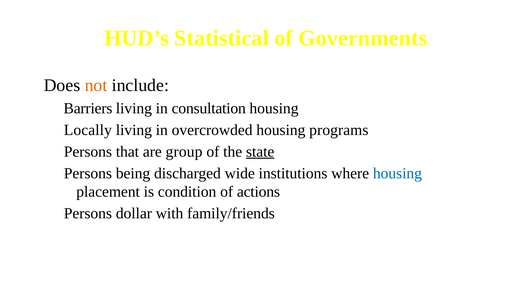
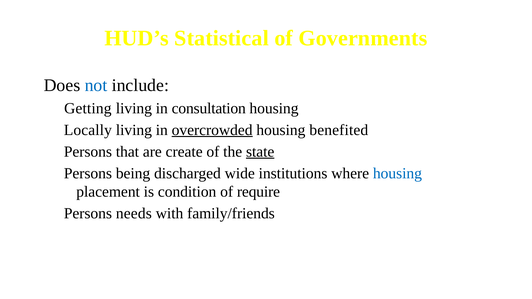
not colour: orange -> blue (96, 85)
Barriers: Barriers -> Getting (88, 108)
overcrowded underline: none -> present (212, 130)
programs: programs -> benefited (339, 130)
group: group -> create (184, 152)
actions: actions -> require (258, 192)
dollar: dollar -> needs (134, 214)
